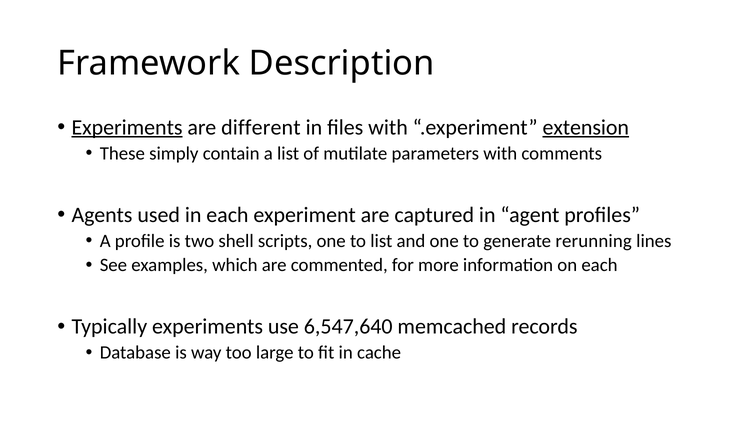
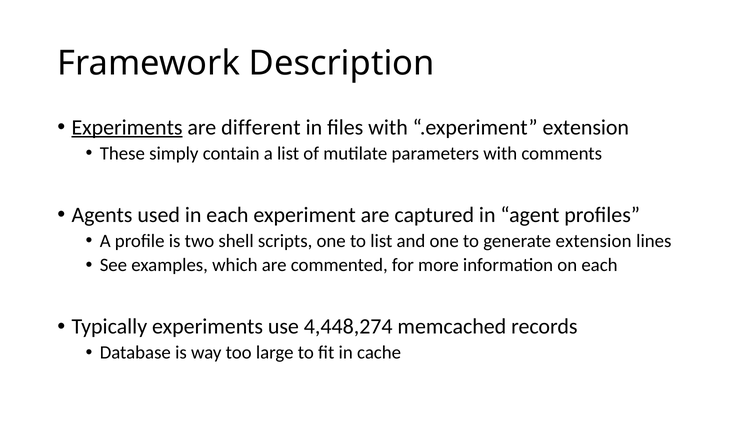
extension underline: present -> none (586, 127)
generate rerunning: rerunning -> extension (594, 241)
6,547,640: 6,547,640 -> 4,448,274 (348, 326)
